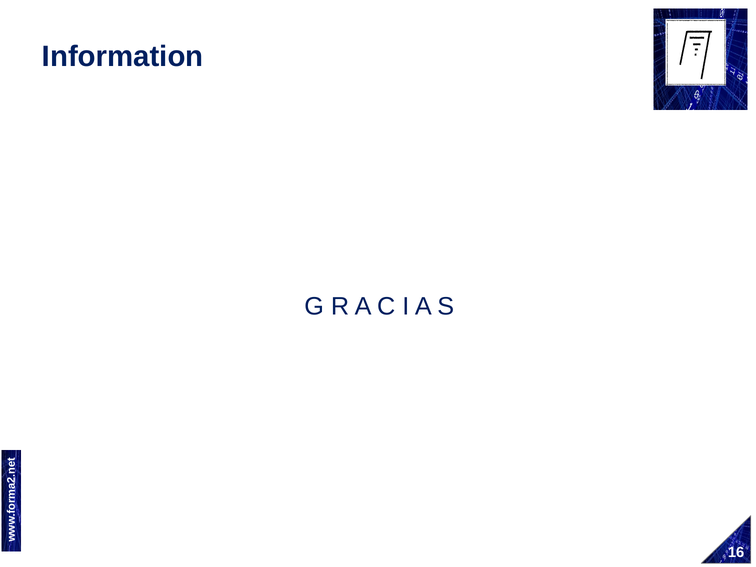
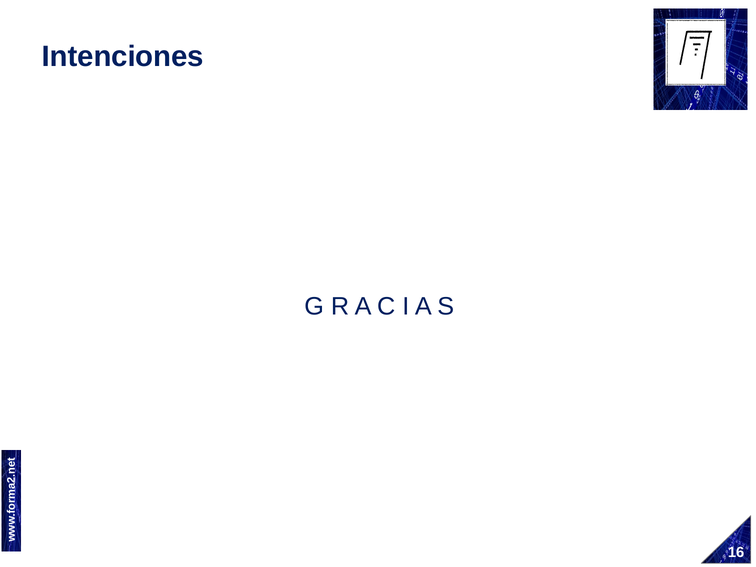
Information: Information -> Intenciones (123, 57)
